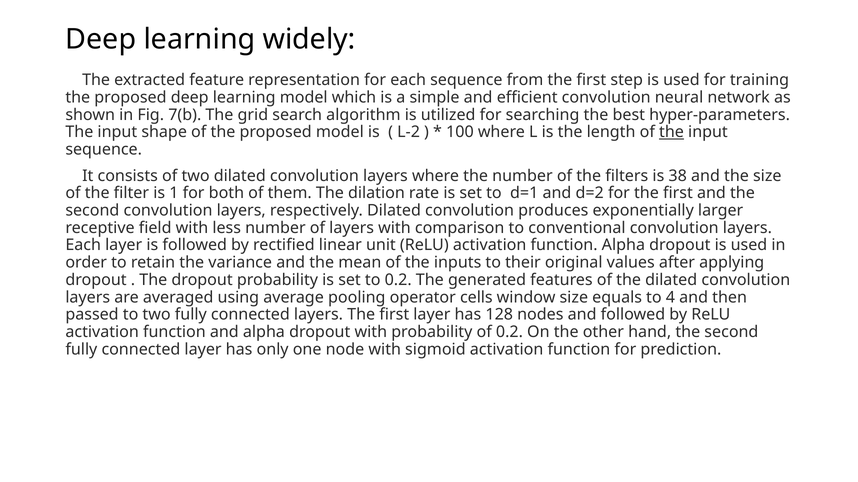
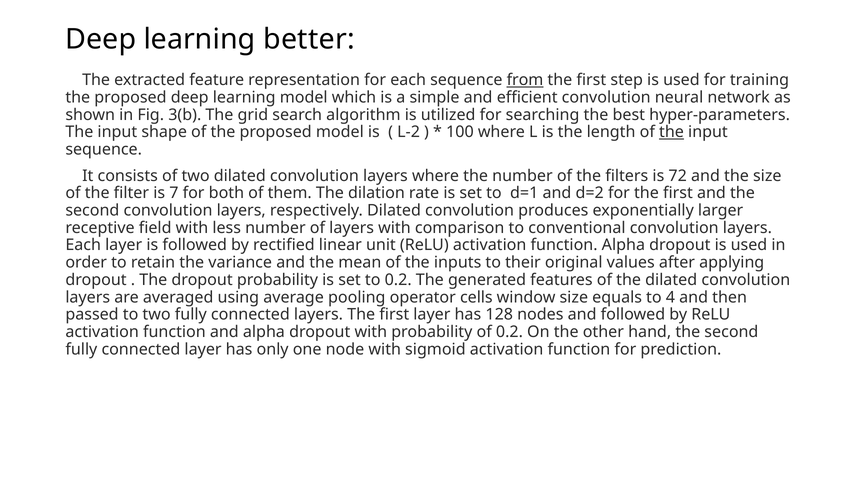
widely: widely -> better (309, 40)
from underline: none -> present (525, 80)
7(b: 7(b -> 3(b (185, 115)
38: 38 -> 72 (678, 176)
1: 1 -> 7 (174, 193)
